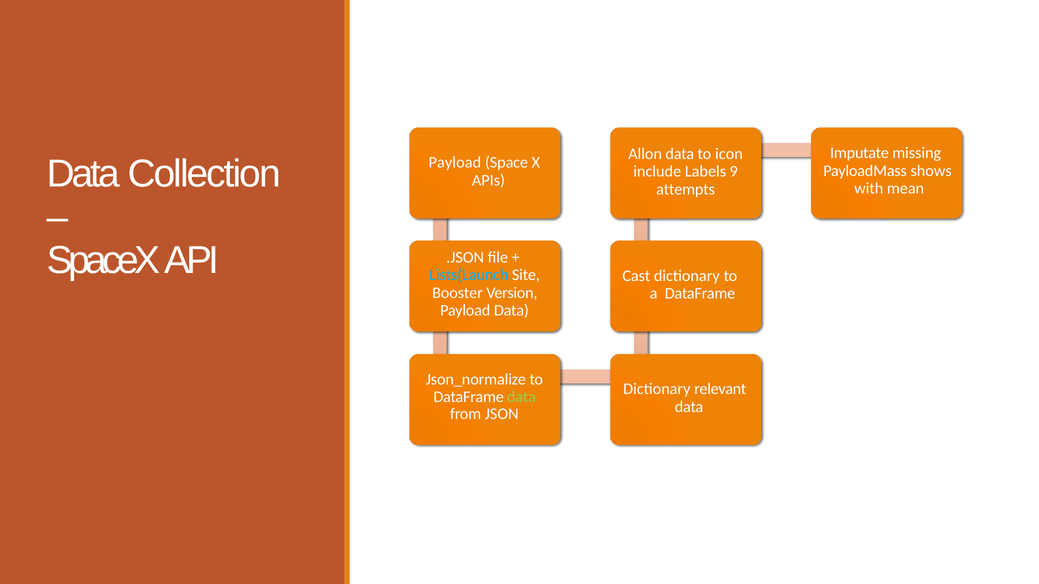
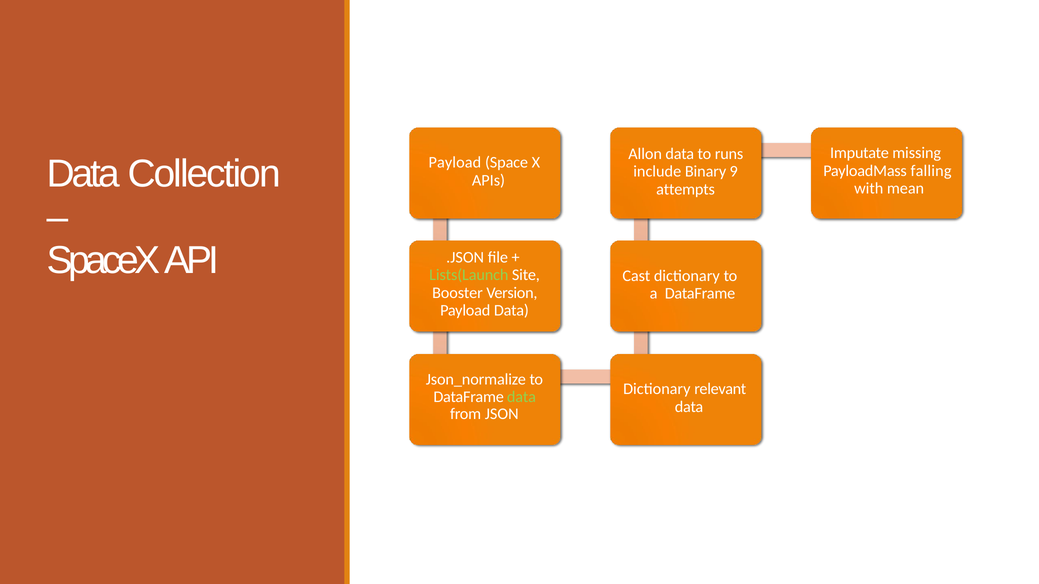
icon: icon -> runs (729, 154)
shows: shows -> falling (931, 171)
Labels: Labels -> Binary (706, 172)
Lists(Launch colour: light blue -> light green (469, 275)
